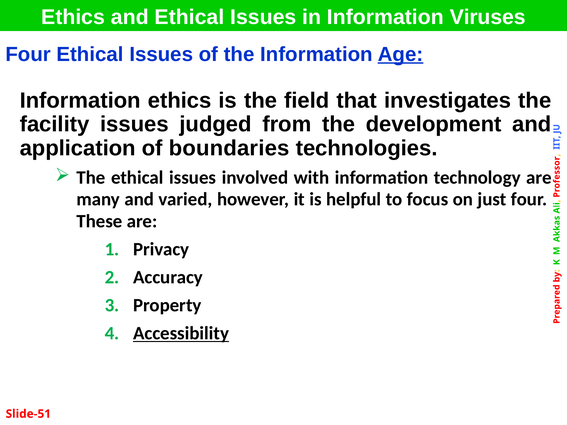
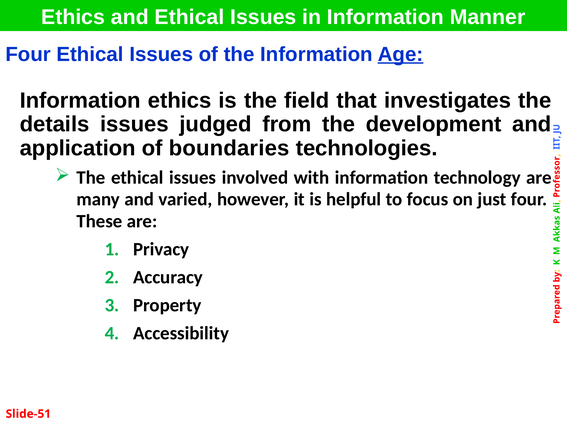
Viruses: Viruses -> Manner (488, 17)
facility: facility -> details (55, 124)
Accessibility underline: present -> none (181, 334)
